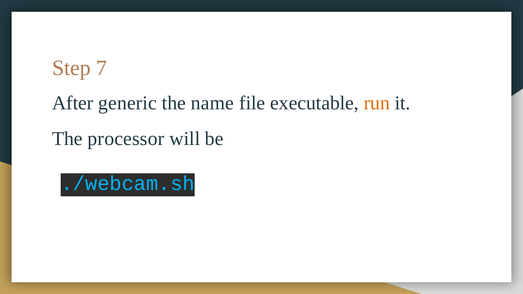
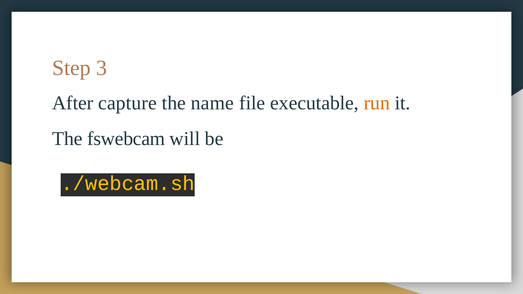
7: 7 -> 3 (102, 68)
generic: generic -> capture (128, 103)
processor: processor -> fswebcam (126, 139)
./webcam.sh colour: light blue -> yellow (128, 184)
